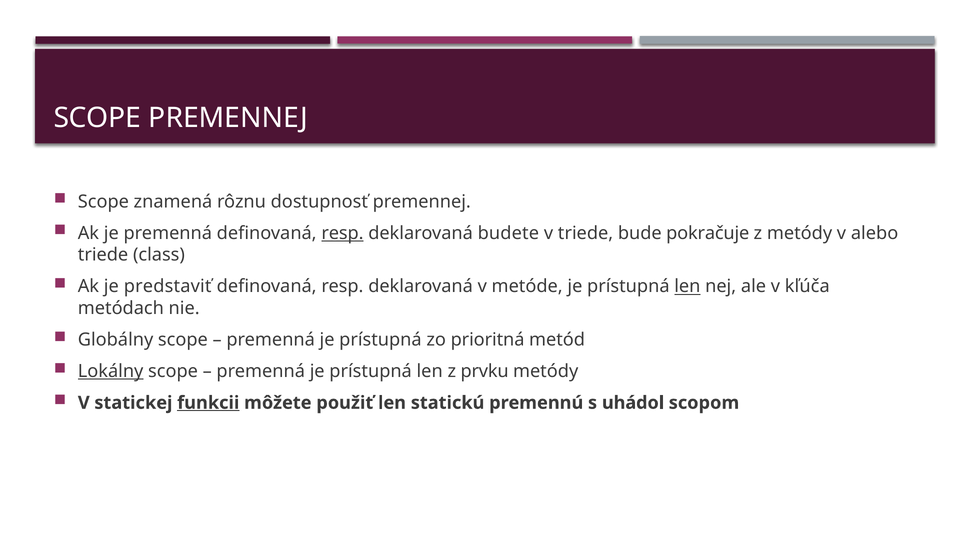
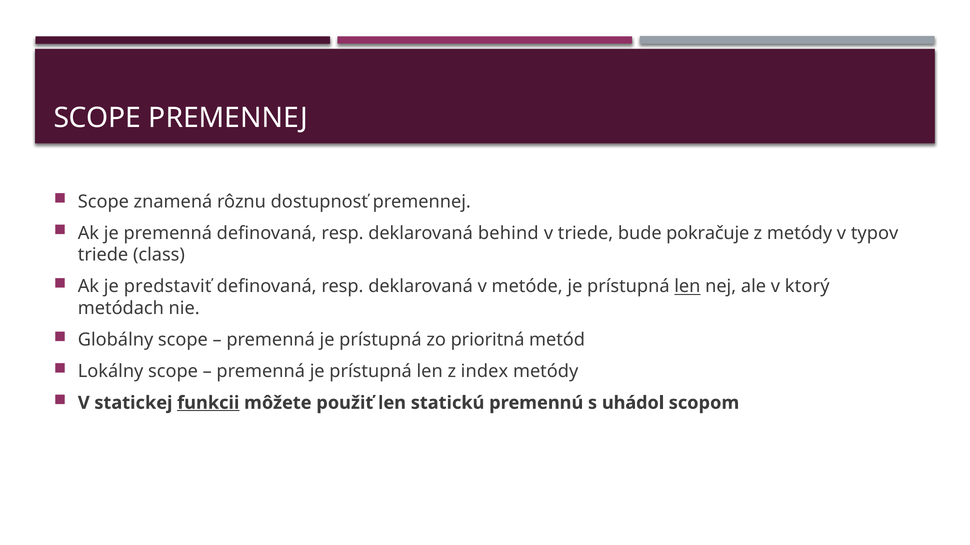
resp underline: present -> none (343, 233)
budete: budete -> behind (508, 233)
alebo: alebo -> typov (875, 233)
kľúča: kľúča -> ktorý (807, 287)
Lokálny underline: present -> none (111, 372)
prvku: prvku -> index (484, 372)
